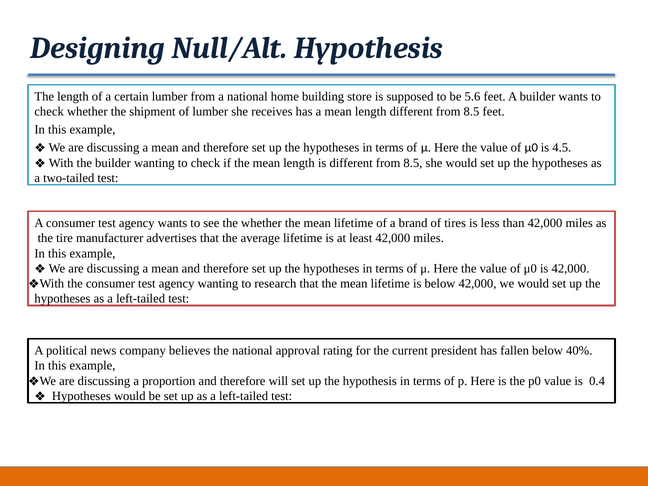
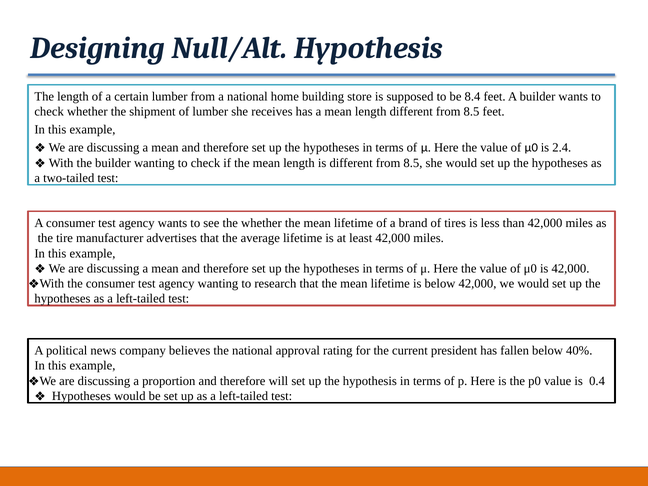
5.6: 5.6 -> 8.4 (472, 97)
4.5: 4.5 -> 2.4 (562, 147)
